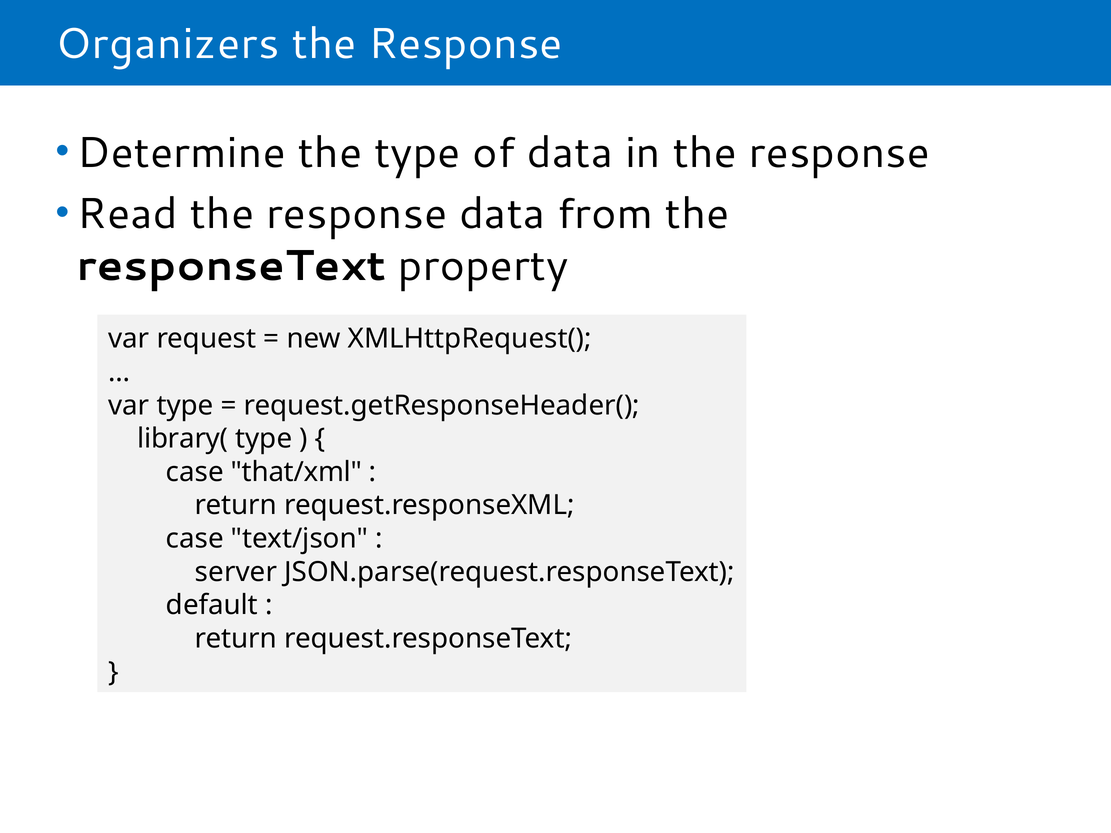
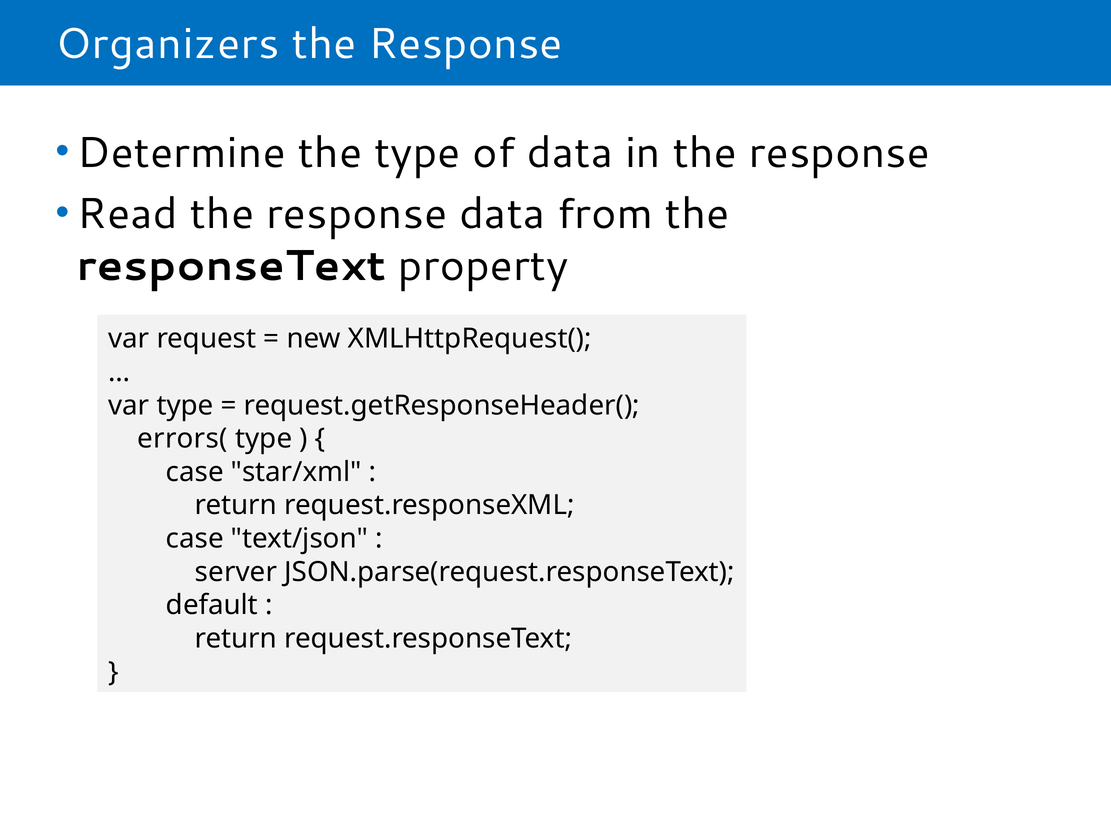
library(: library( -> errors( (182, 439)
that/xml: that/xml -> star/xml (296, 472)
